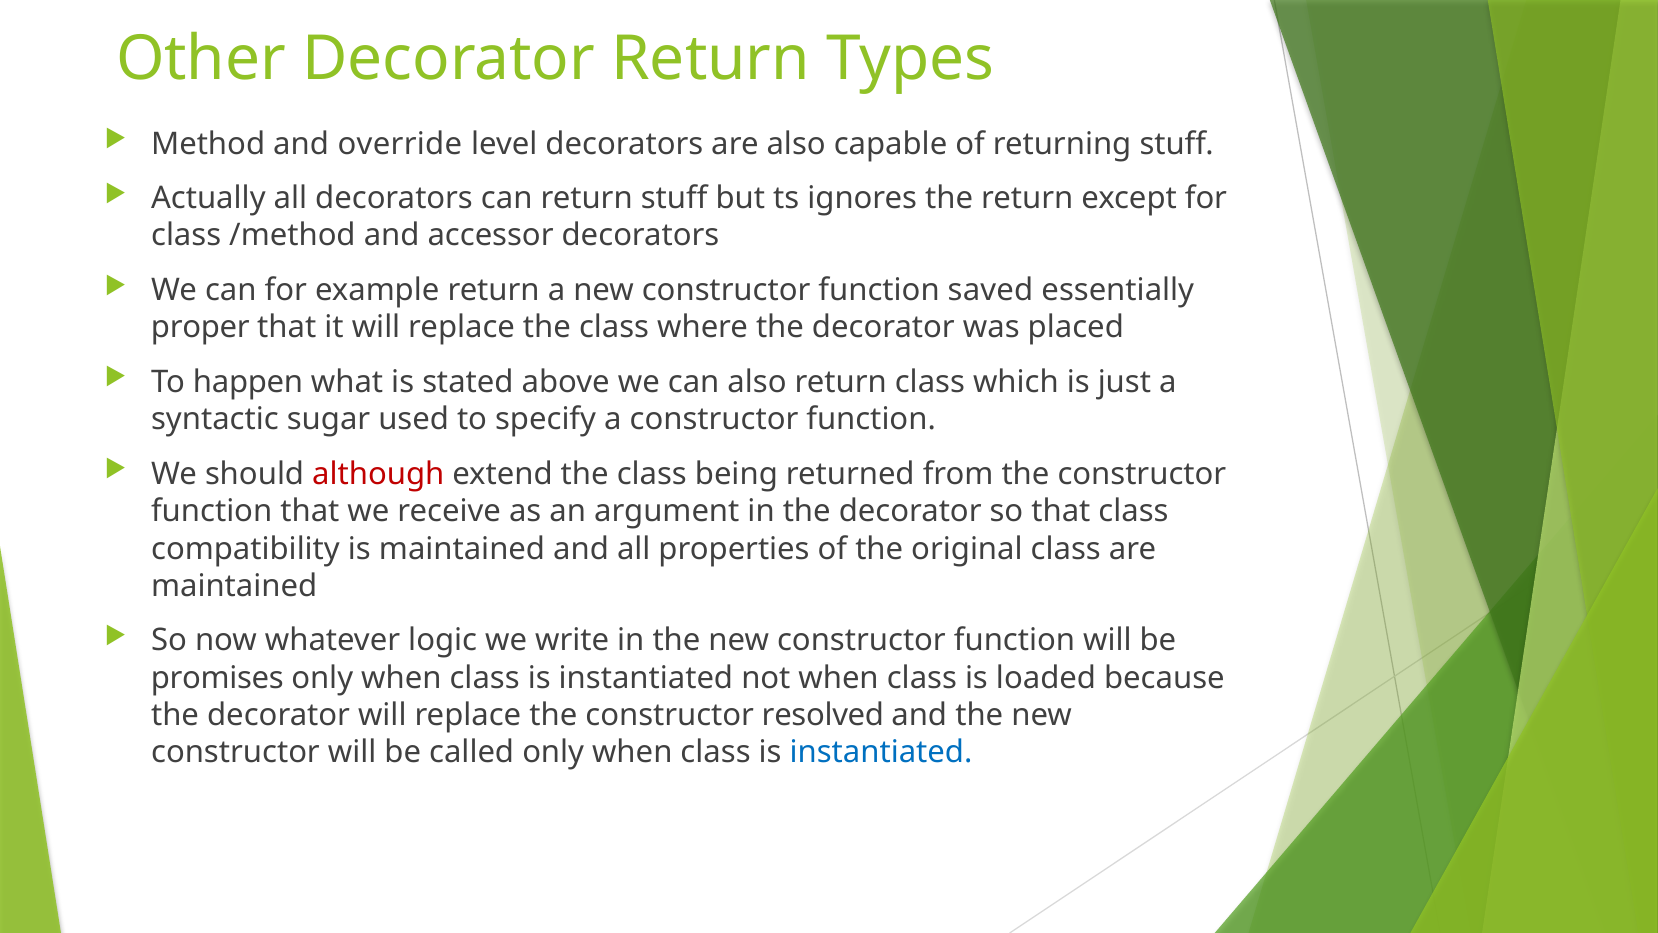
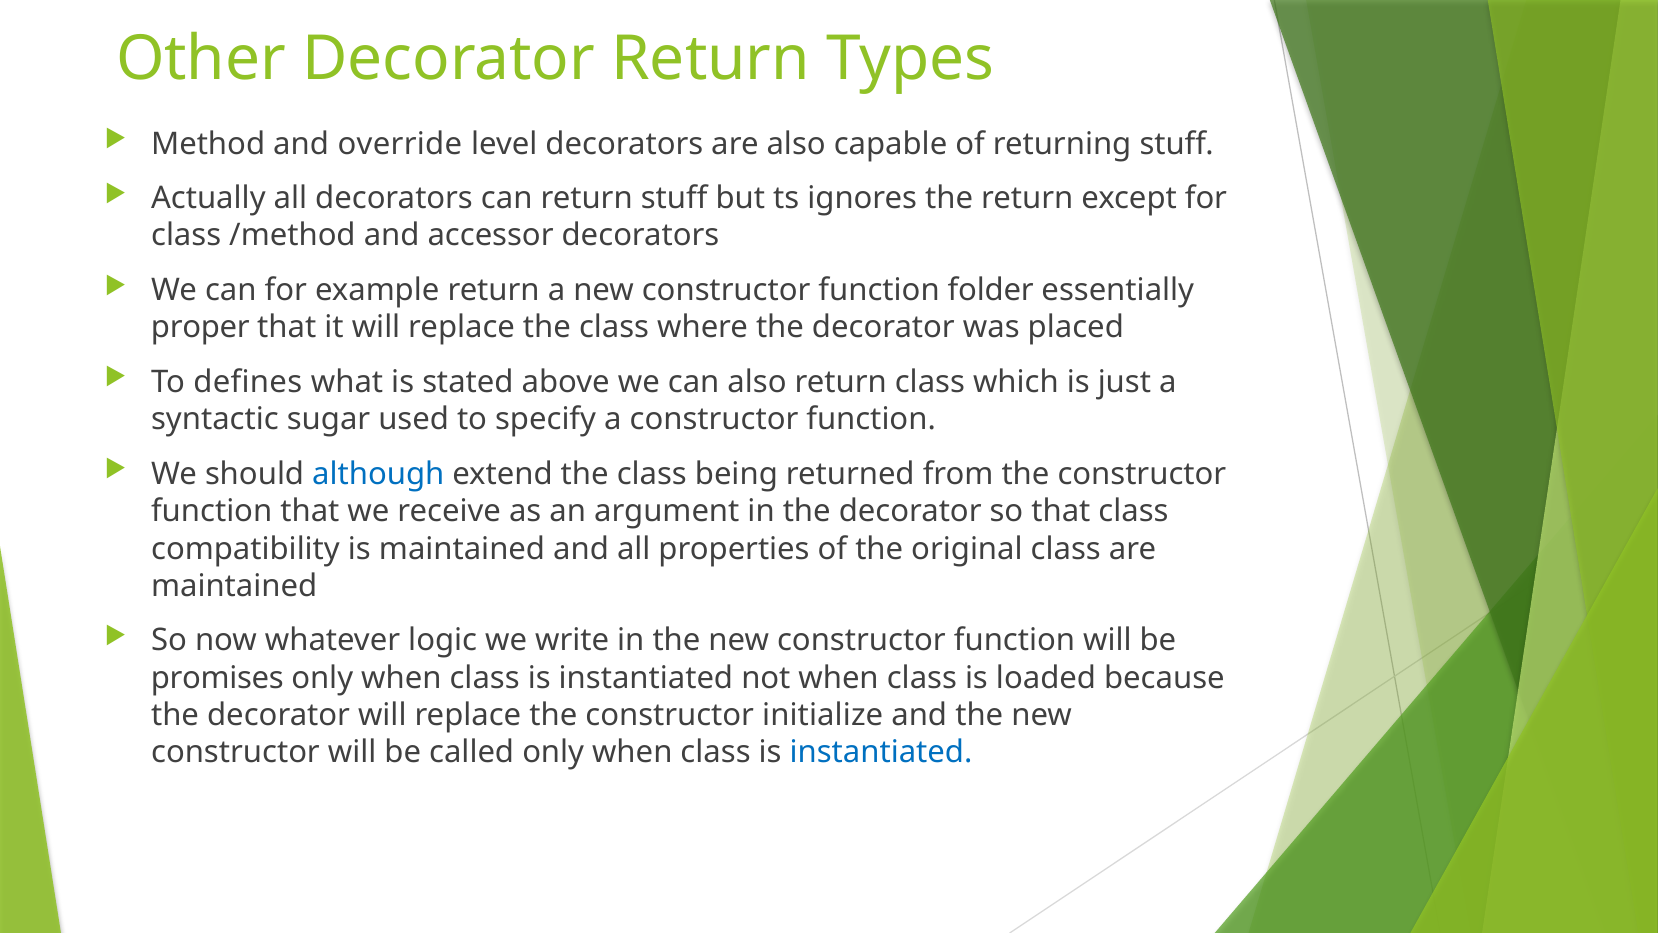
saved: saved -> folder (991, 290)
happen: happen -> defines (248, 382)
although colour: red -> blue (378, 474)
resolved: resolved -> initialize (823, 715)
